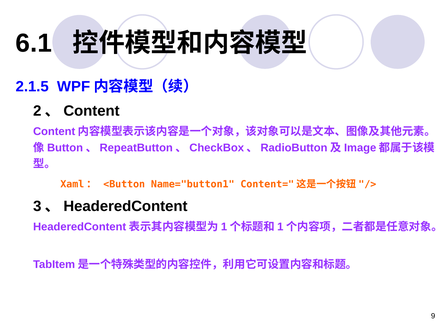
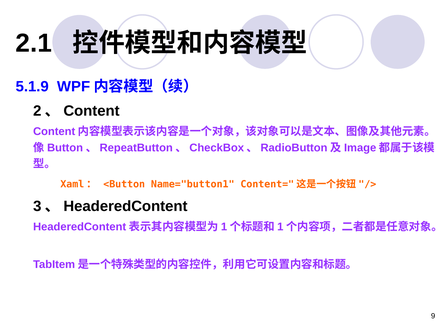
6.1: 6.1 -> 2.1 (34, 43)
2.1.5: 2.1.5 -> 5.1.9 (32, 87)
